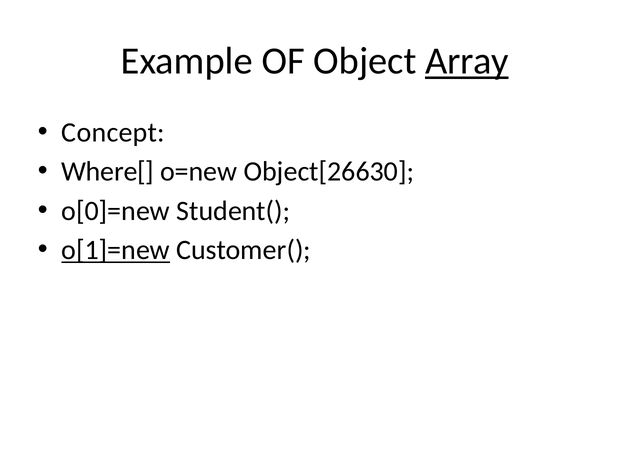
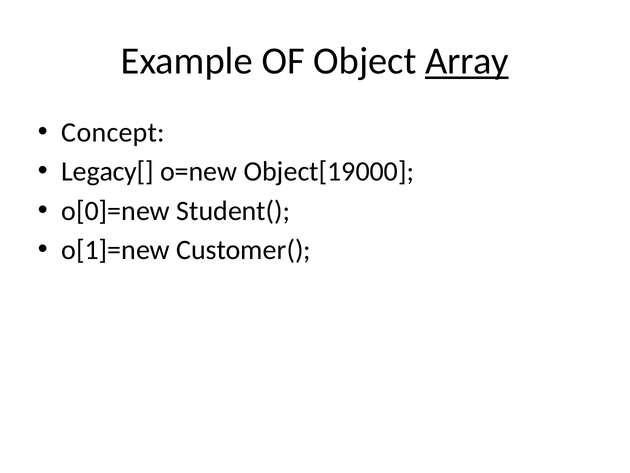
Where[: Where[ -> Legacy[ (108, 171)
Object[26630: Object[26630 -> Object[19000 (329, 171)
o[1]=new underline: present -> none (116, 250)
